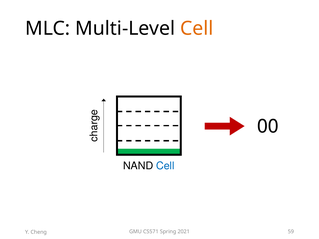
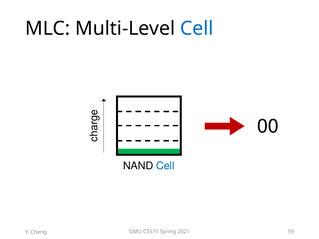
Cell colour: orange -> blue (197, 28)
